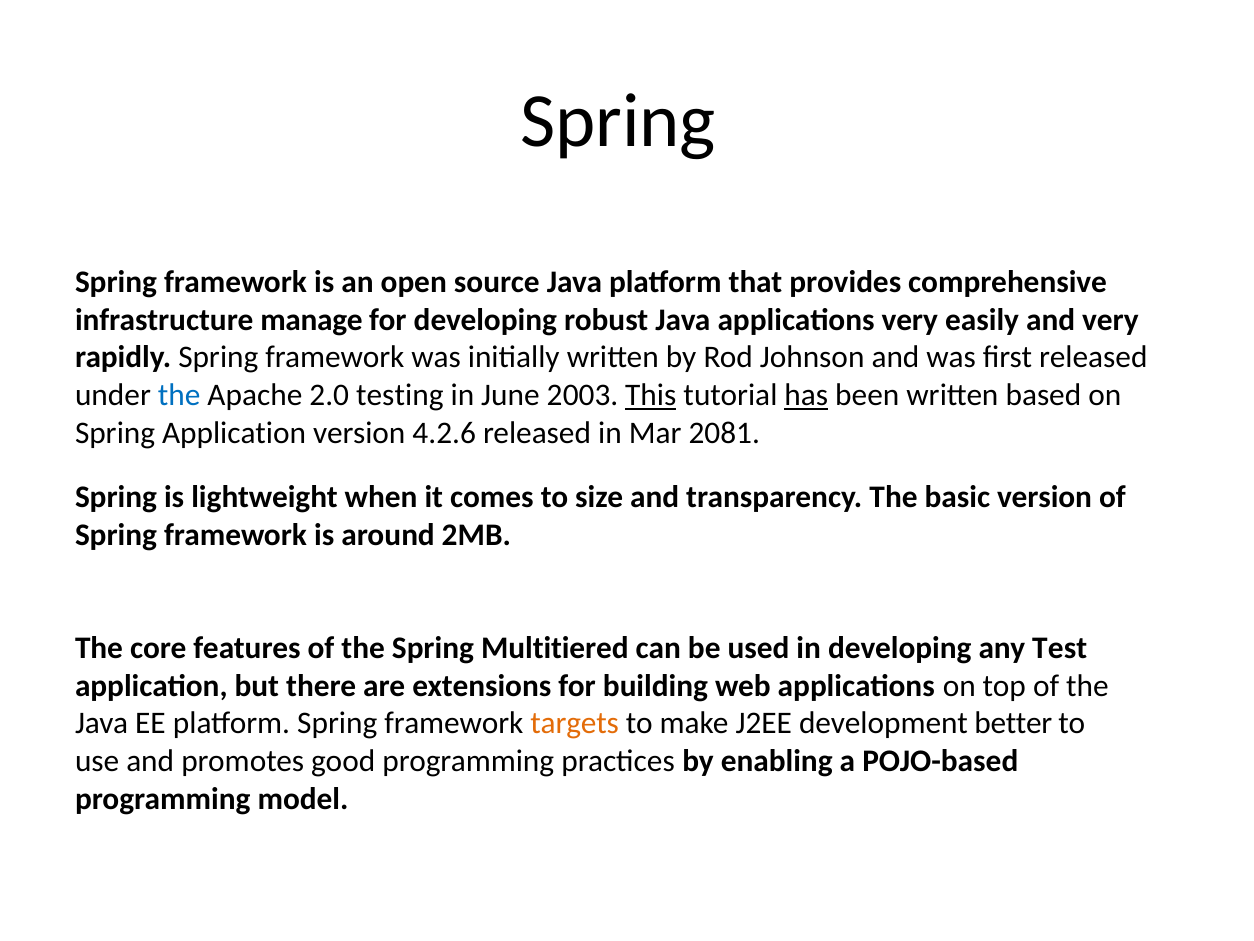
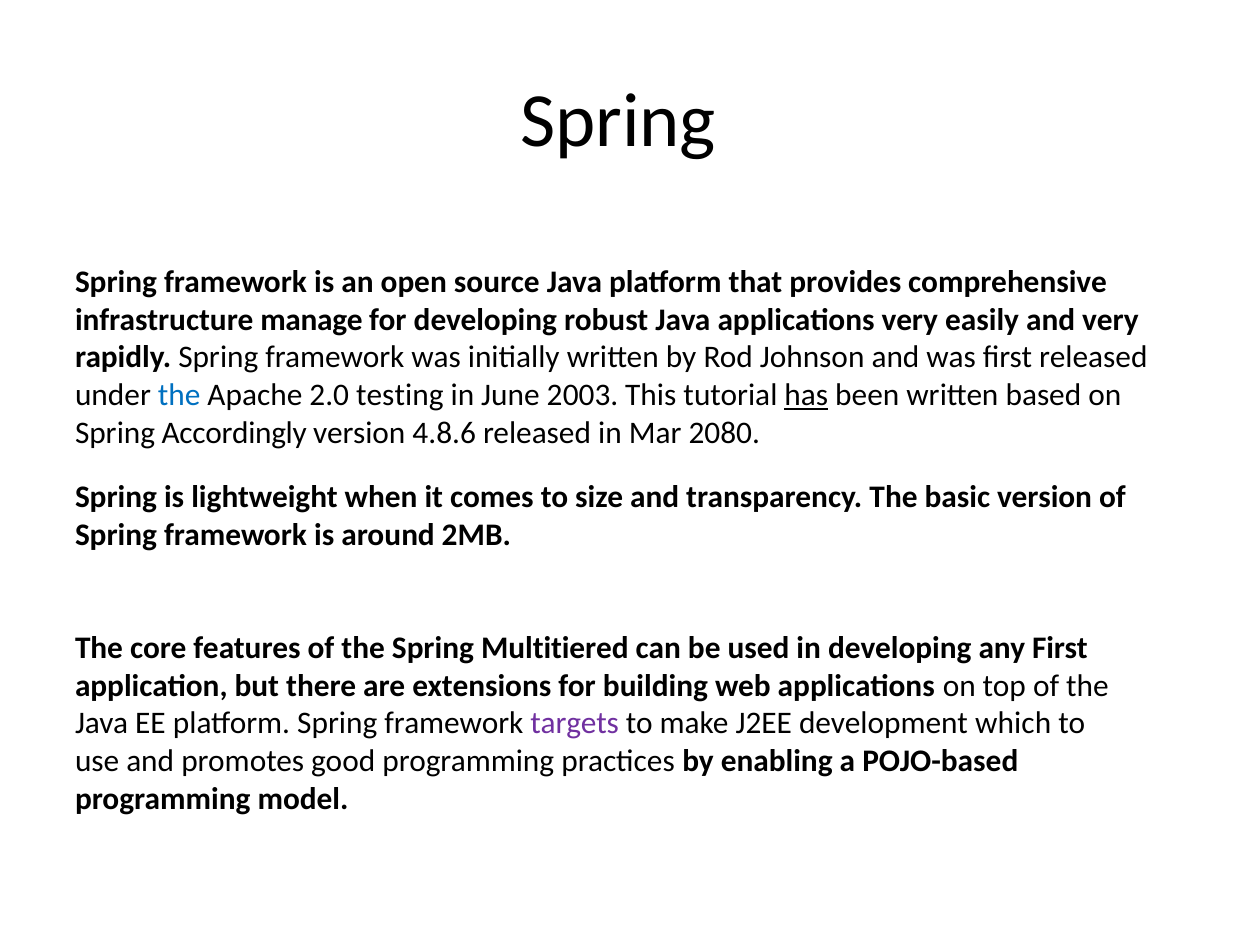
This underline: present -> none (651, 395)
Spring Application: Application -> Accordingly (234, 433)
4.2.6: 4.2.6 -> 4.8.6 (444, 433)
2081: 2081 -> 2080 (724, 433)
any Test: Test -> First (1060, 648)
targets colour: orange -> purple (575, 723)
better: better -> which (1013, 723)
